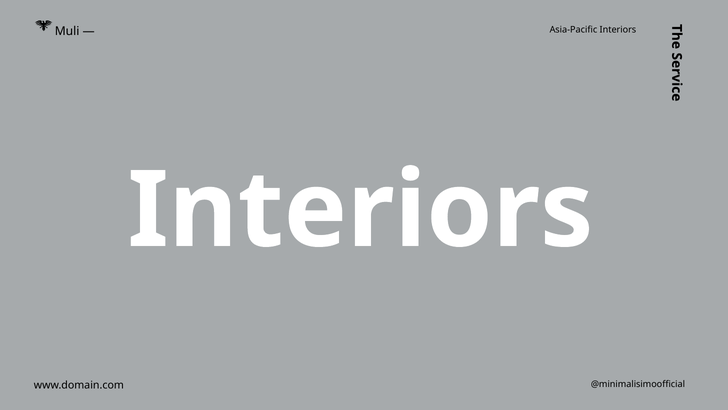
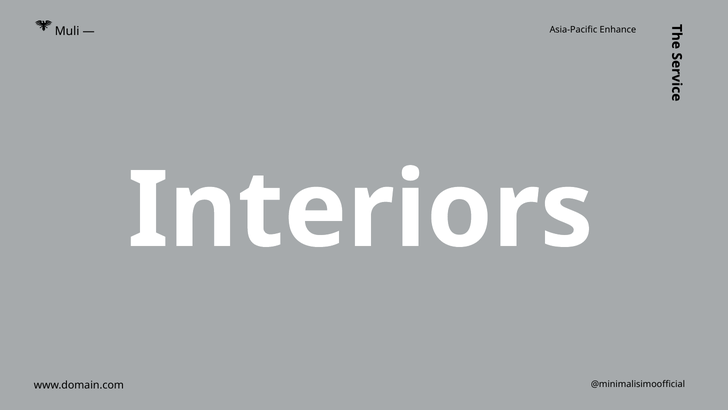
Asia-Pacific Interiors: Interiors -> Enhance (618, 30)
